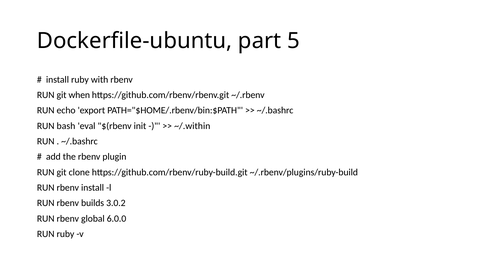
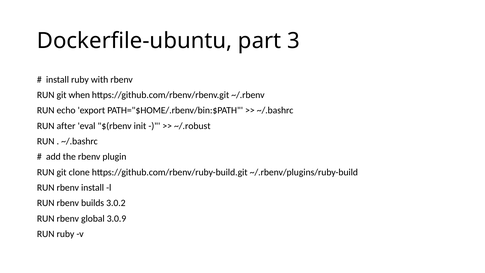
5: 5 -> 3 (293, 41)
bash: bash -> after (66, 126)
~/.within: ~/.within -> ~/.robust (192, 126)
6.0.0: 6.0.0 -> 3.0.9 (116, 218)
